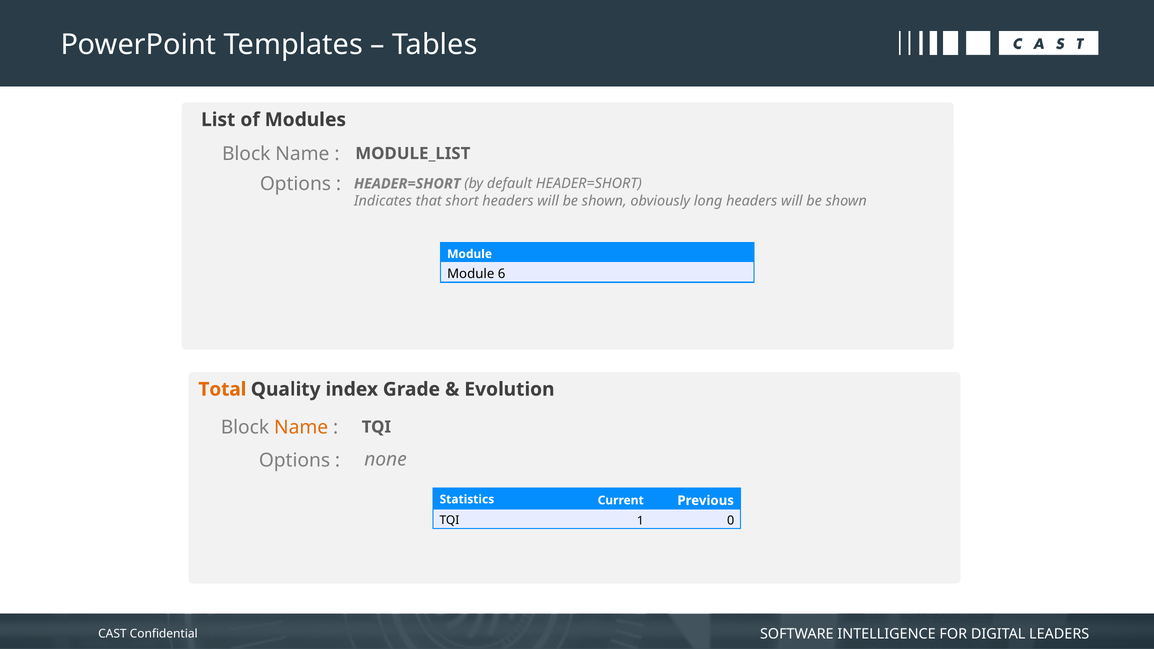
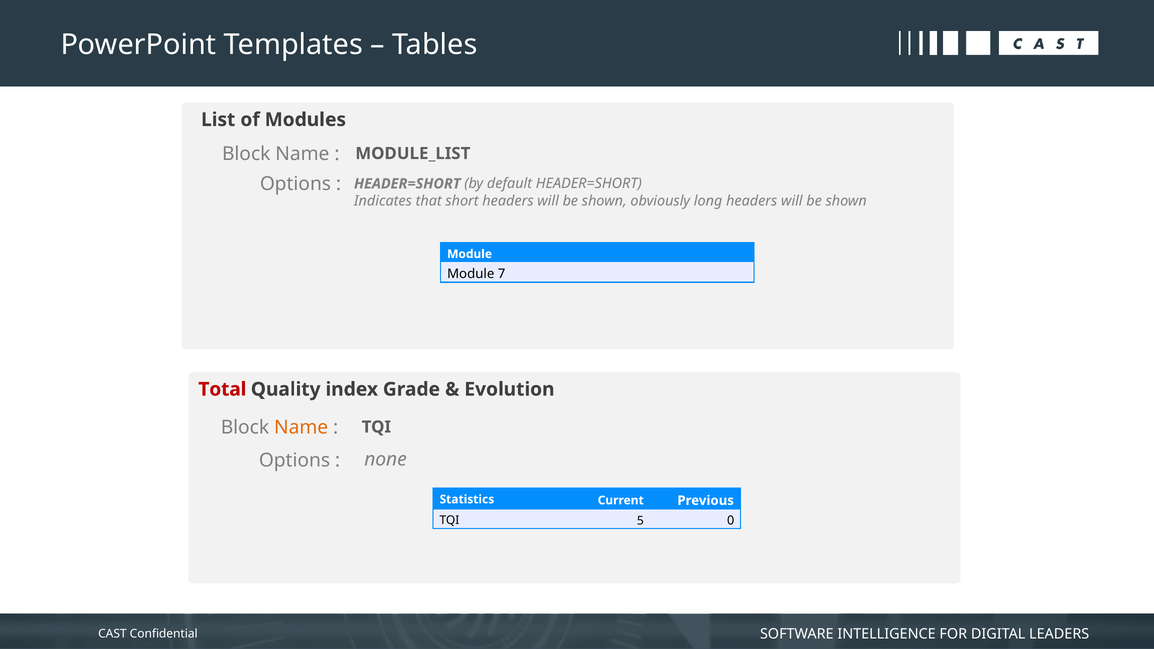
6: 6 -> 7 (502, 274)
Total colour: orange -> red (222, 389)
1: 1 -> 5 (640, 521)
